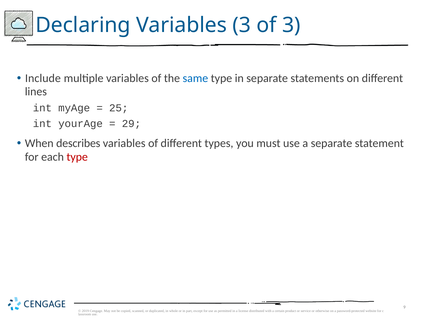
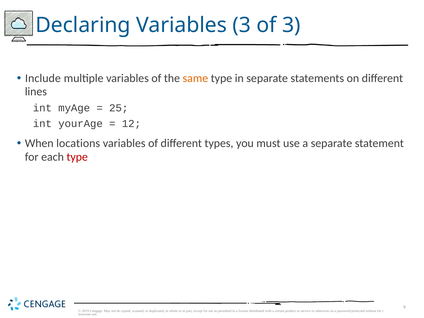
same colour: blue -> orange (195, 78)
29: 29 -> 12 (131, 124)
describes: describes -> locations (78, 143)
